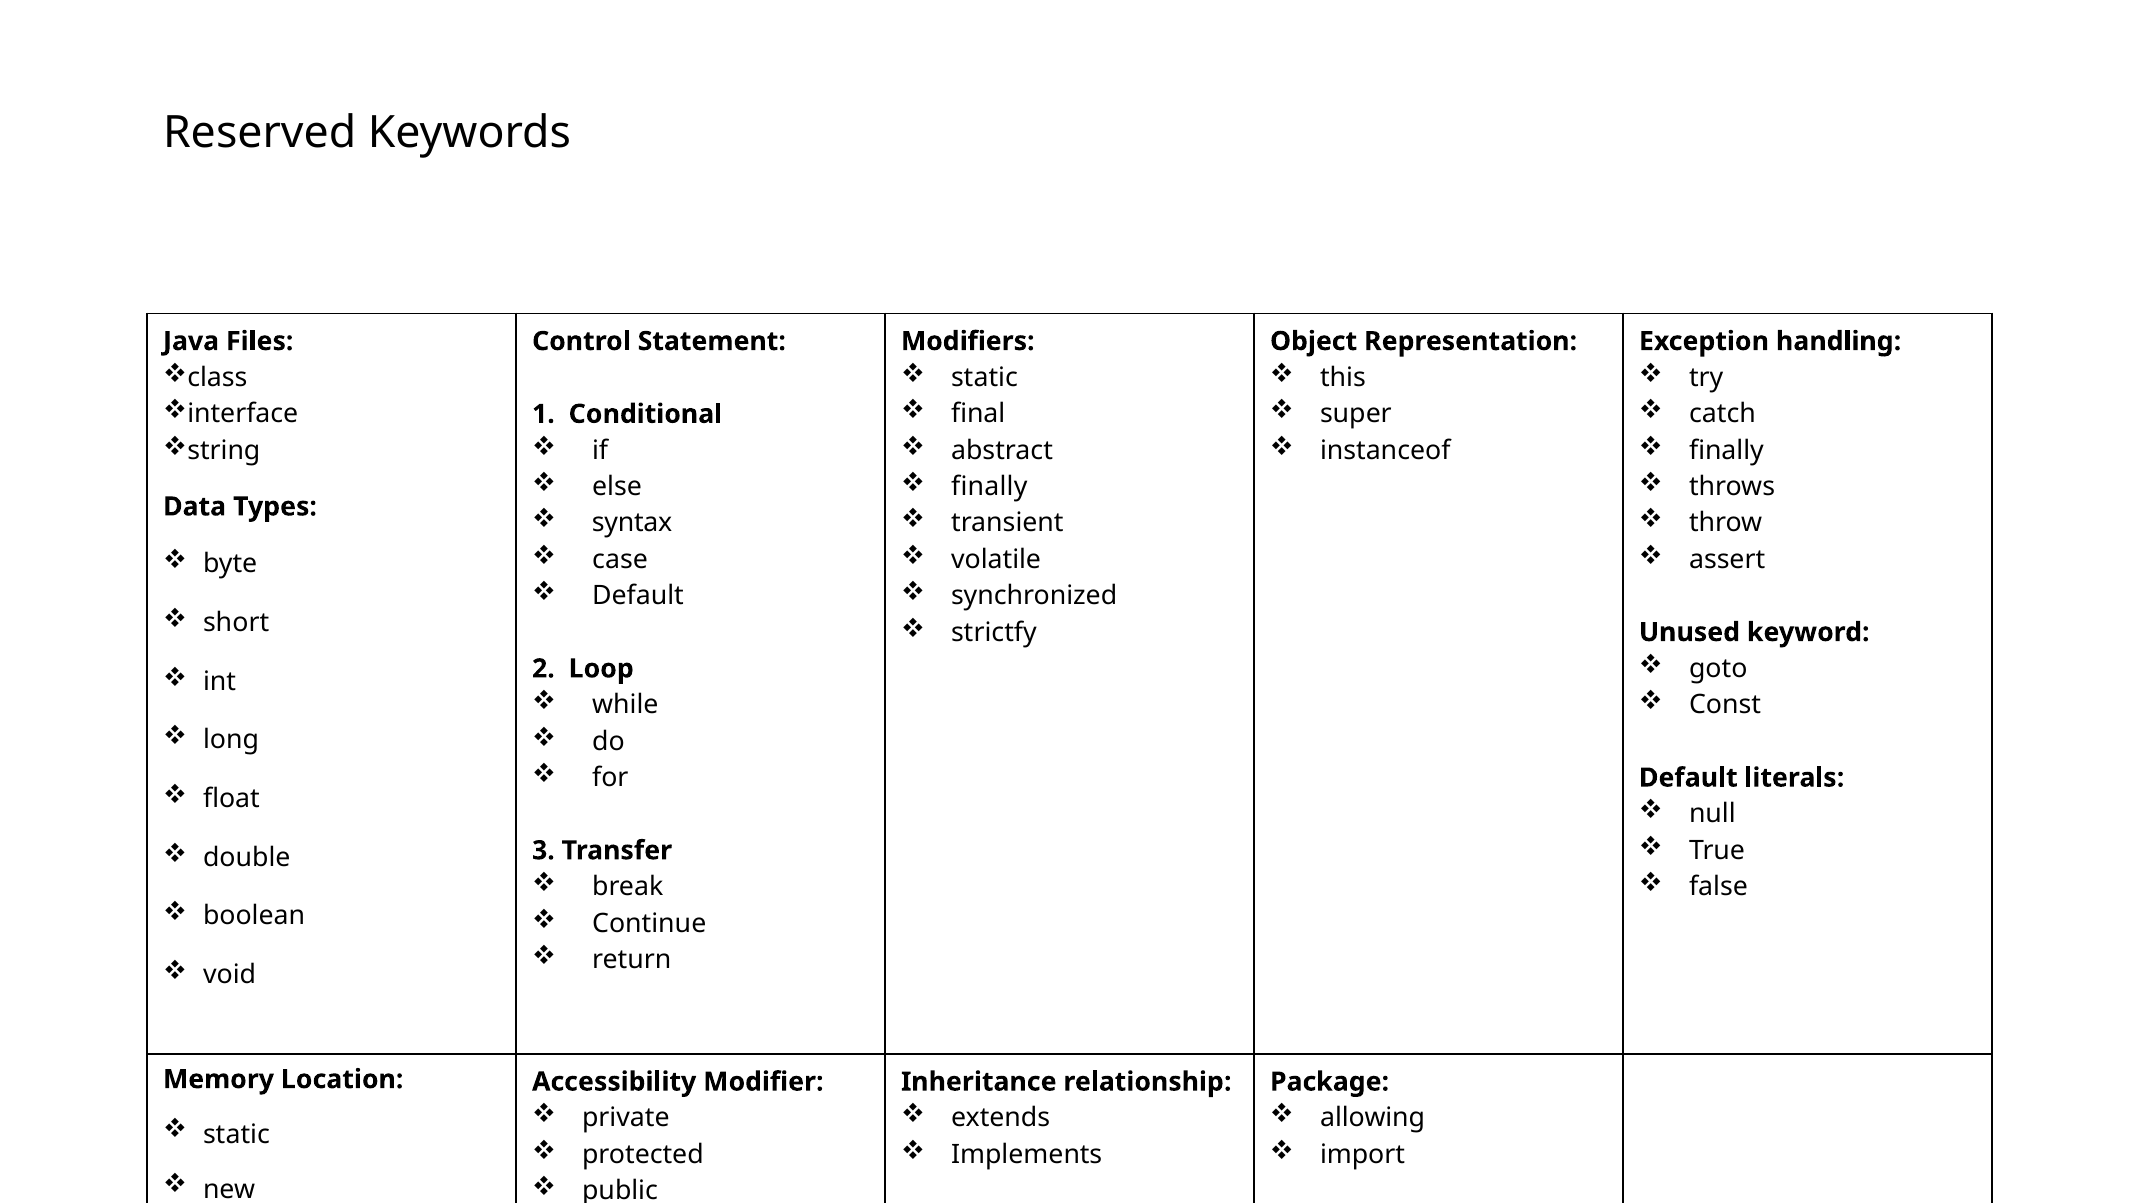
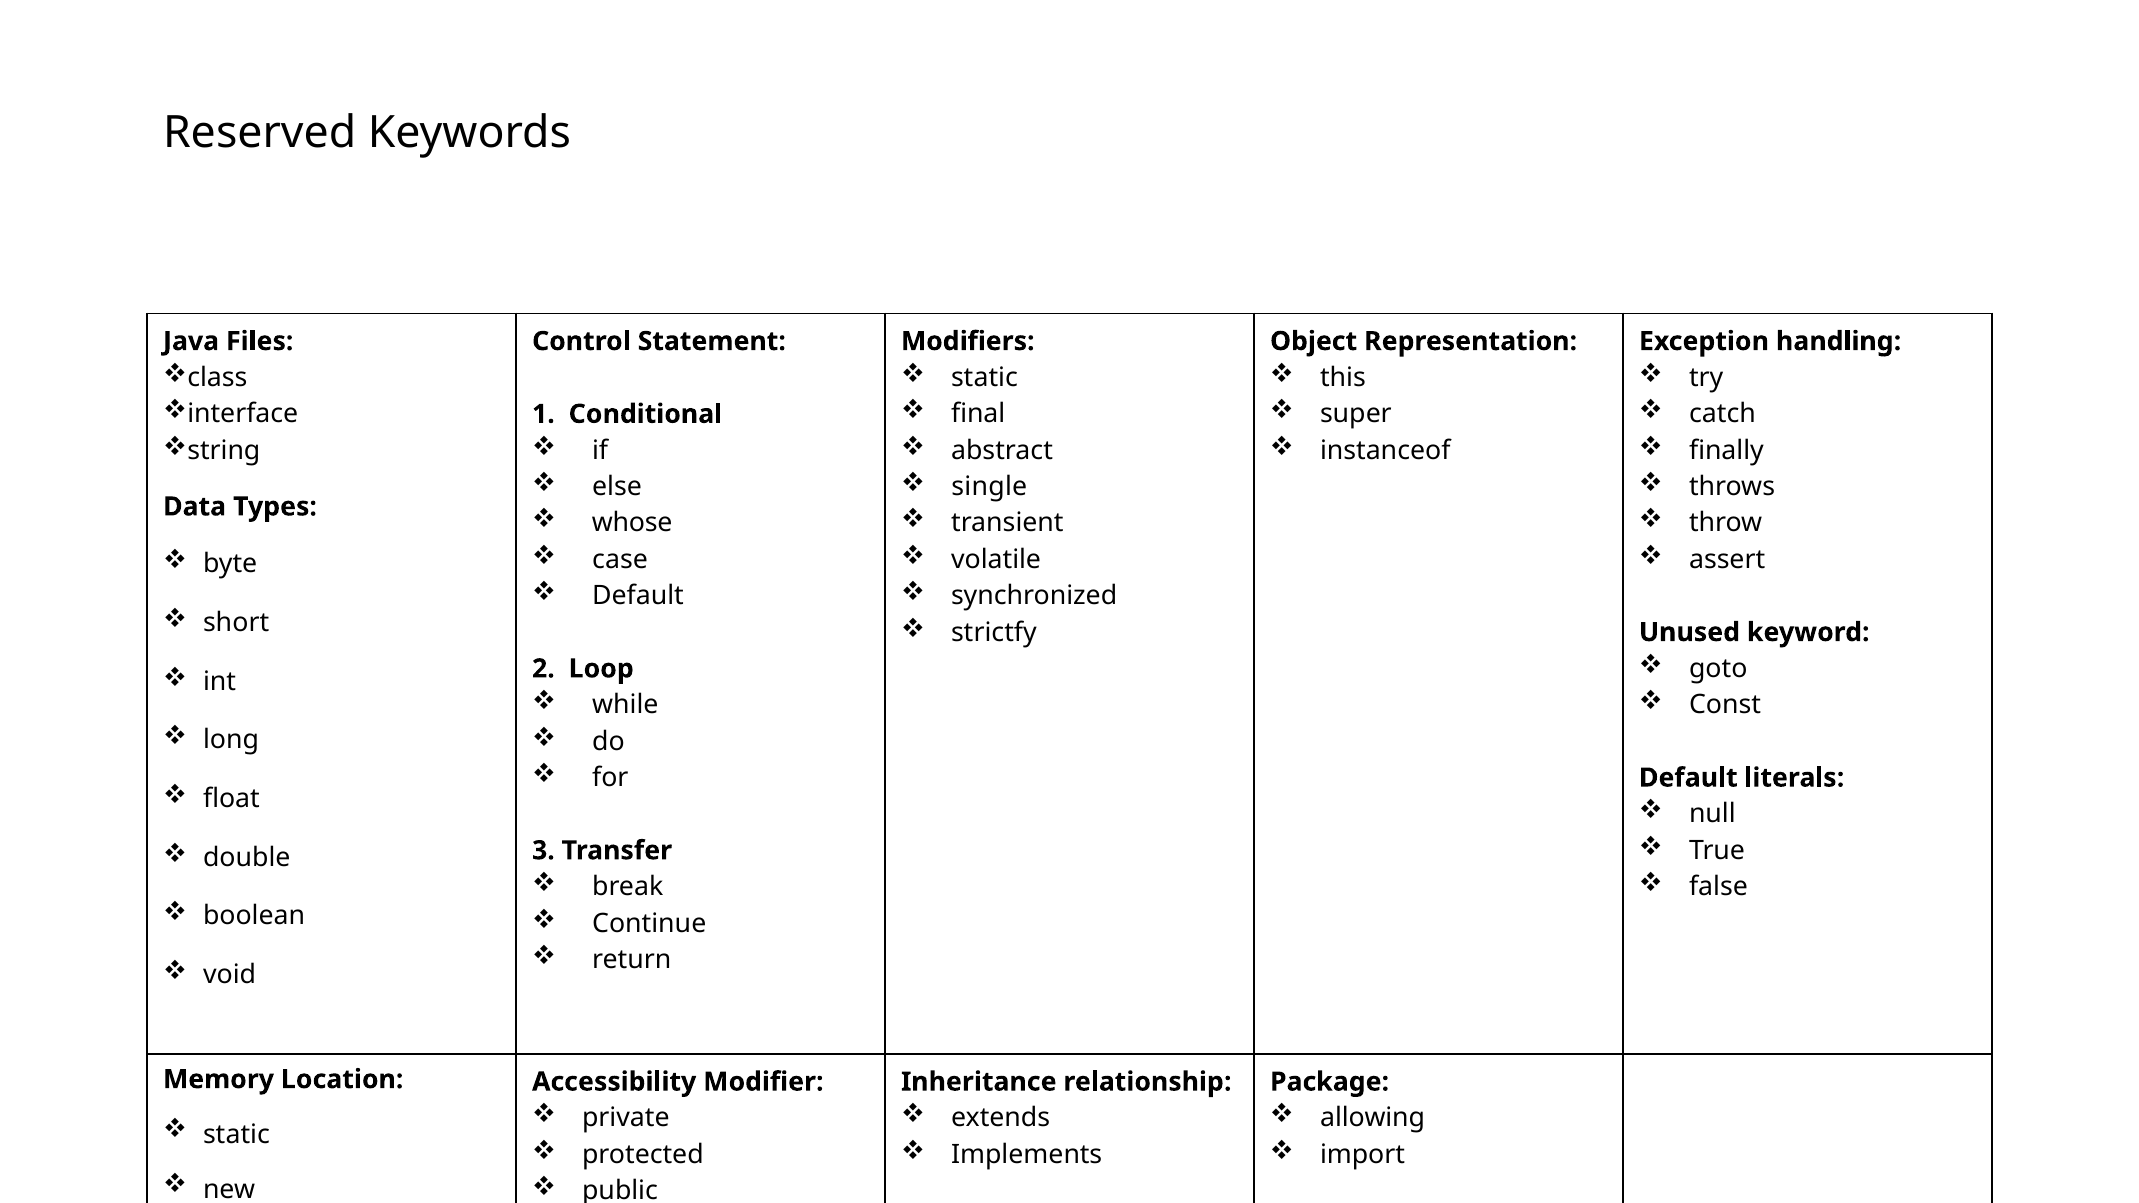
finally: finally -> single (989, 487)
syntax: syntax -> whose (632, 523)
